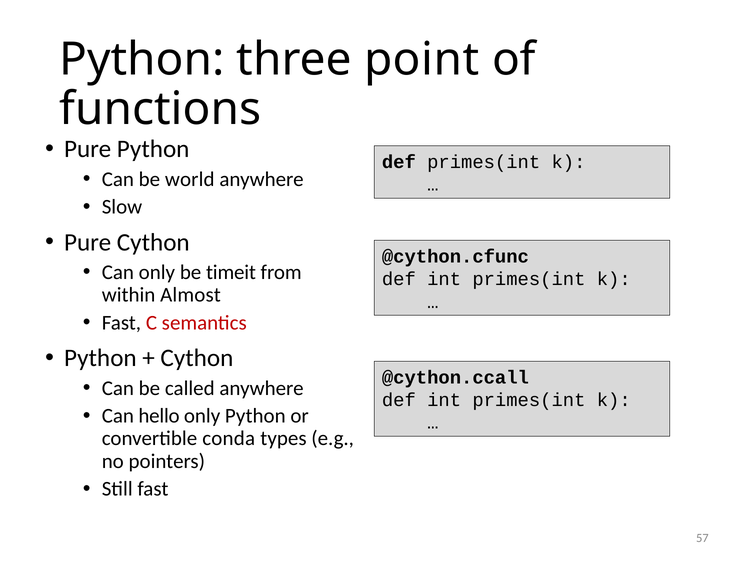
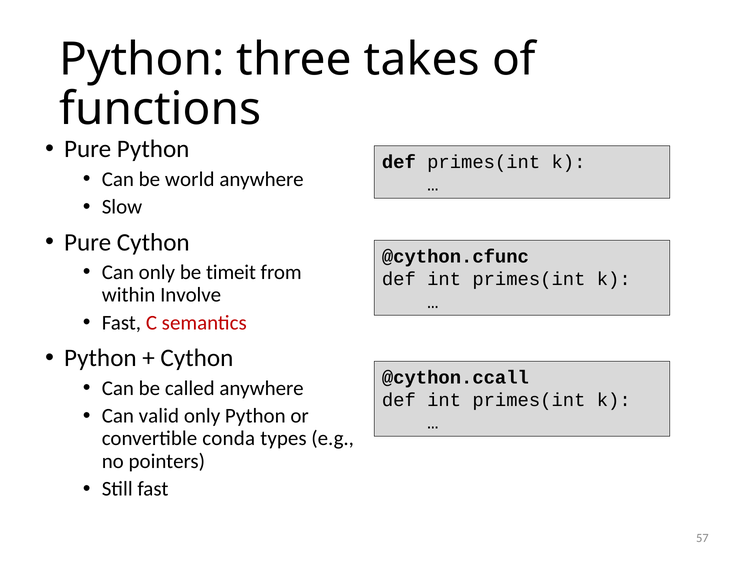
point: point -> takes (422, 60)
Almost: Almost -> Involve (191, 295)
hello: hello -> valid (159, 416)
